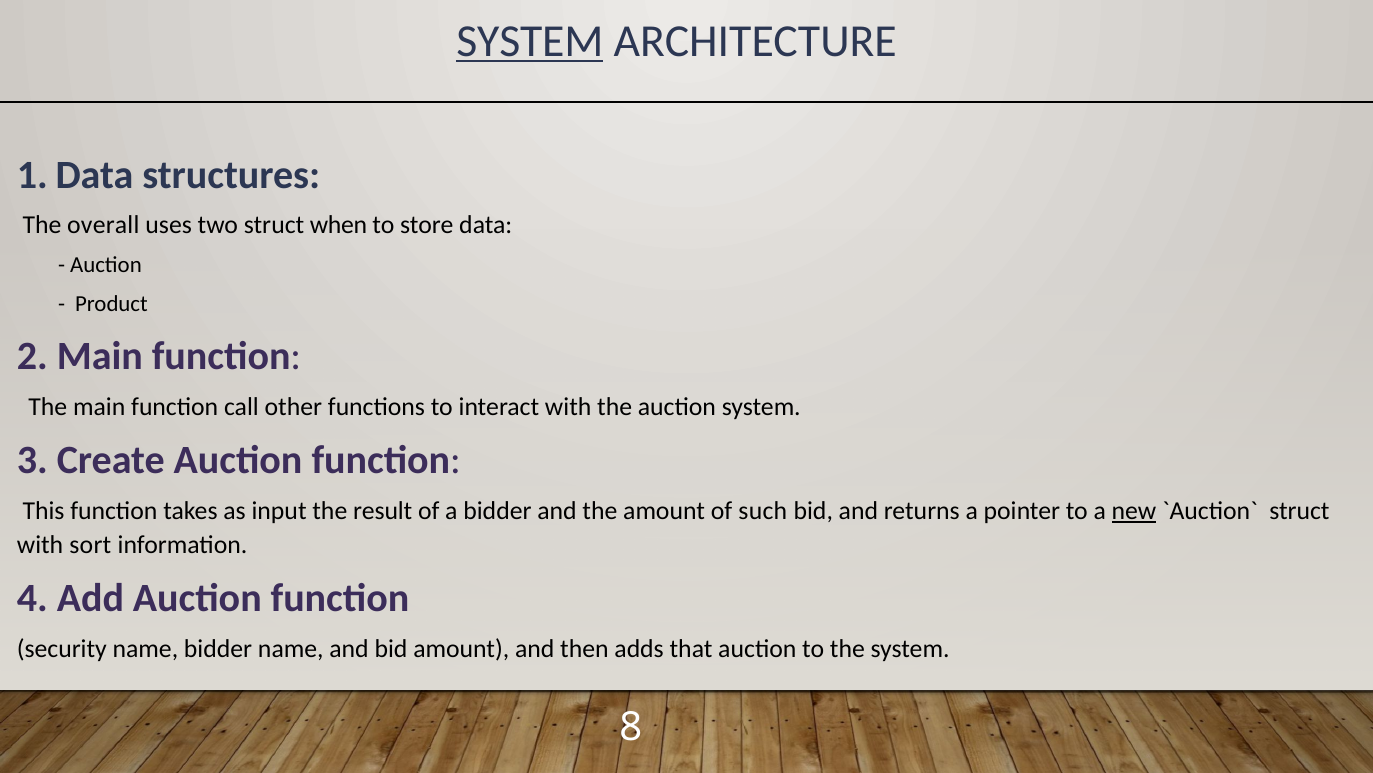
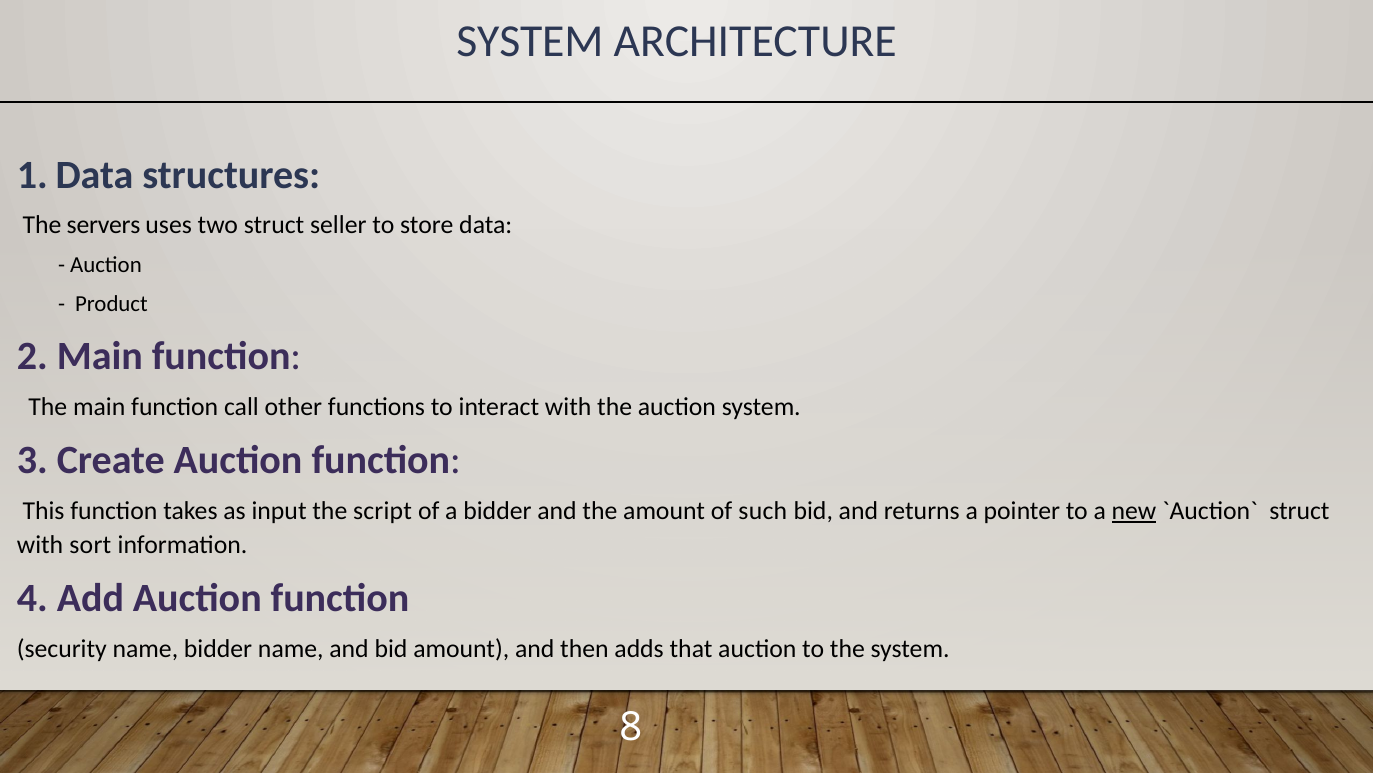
SYSTEM underline: present -> none (530, 41)
overall: overall -> servers (104, 225)
when: when -> seller (338, 225)
result: result -> script (383, 510)
